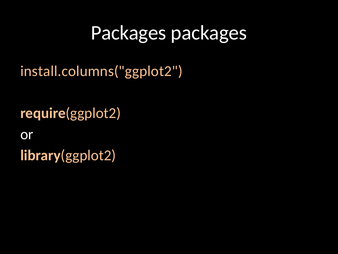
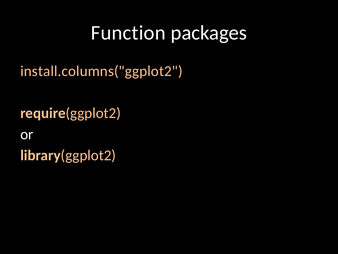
Packages: Packages -> Function (128, 33)
